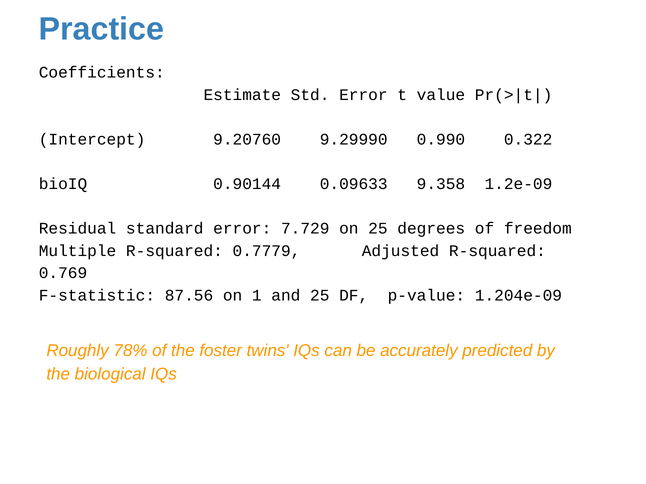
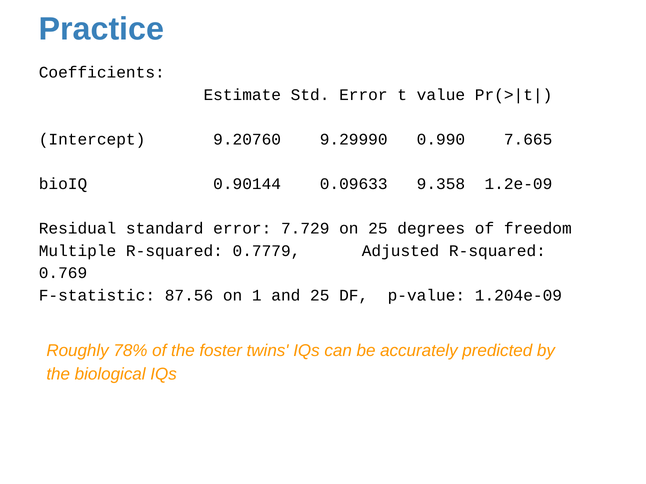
0.322: 0.322 -> 7.665 (528, 140)
